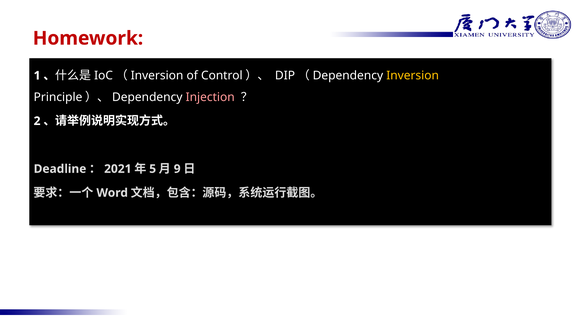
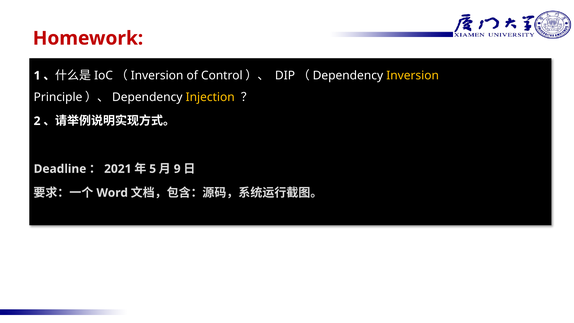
Injection colour: pink -> yellow (210, 97)
